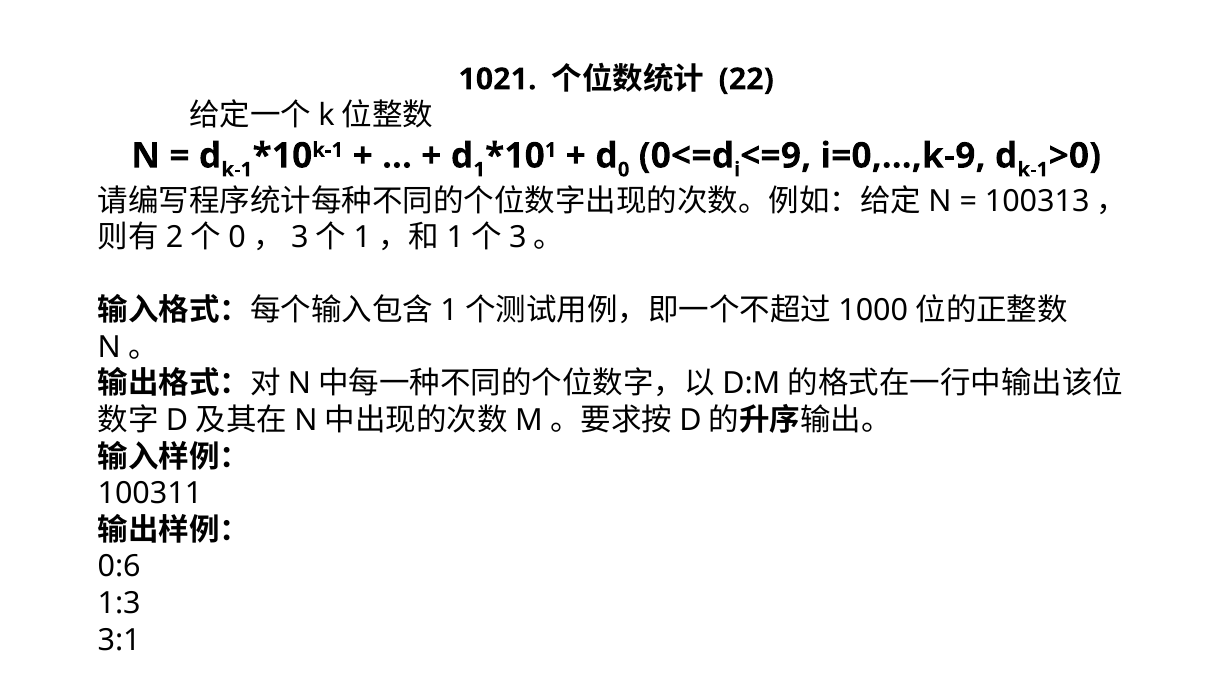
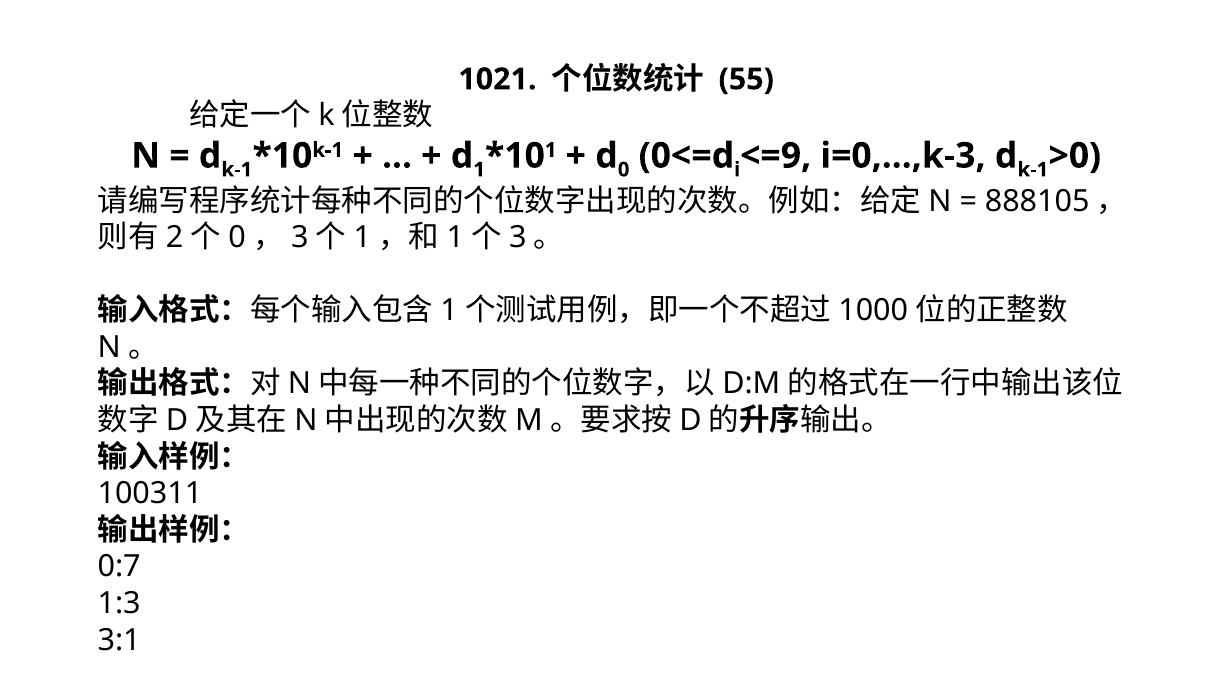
22: 22 -> 55 (746, 79)
i=0,...,k-9: i=0,...,k-9 -> i=0,...,k-3 (903, 156)
100313: 100313 -> 888105 (1037, 201)
0:6: 0:6 -> 0:7 (119, 567)
